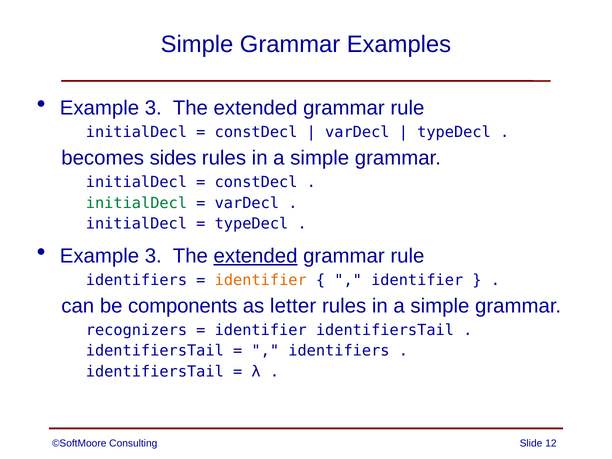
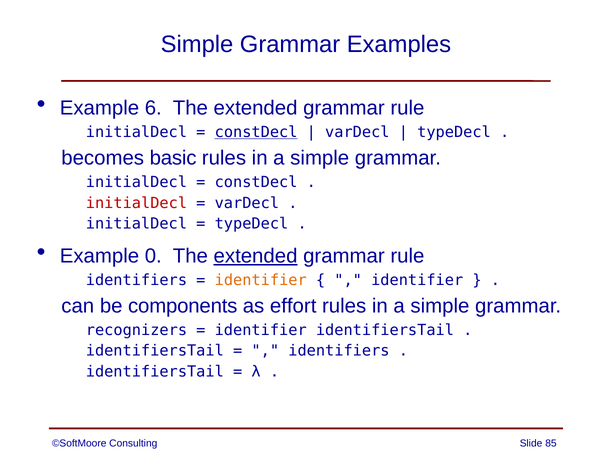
3: 3 -> 6 (153, 108)
constDecl underline: none -> present (256, 132)
sides: sides -> basic (173, 158)
initialDecl colour: green -> red (136, 203)
3: 3 -> 0 (153, 256)
letter: letter -> effort (293, 306)
12: 12 -> 85 (551, 443)
